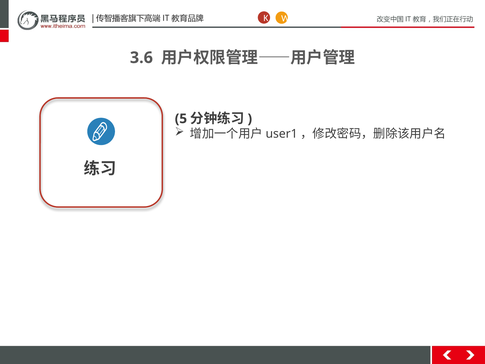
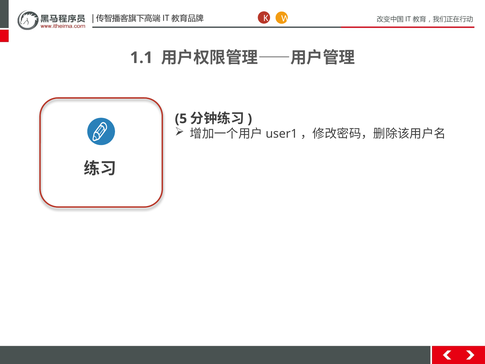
3.6: 3.6 -> 1.1 (141, 58)
